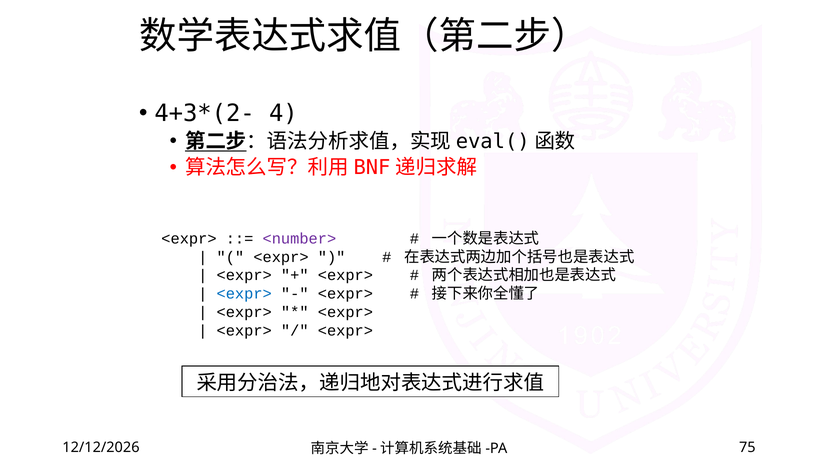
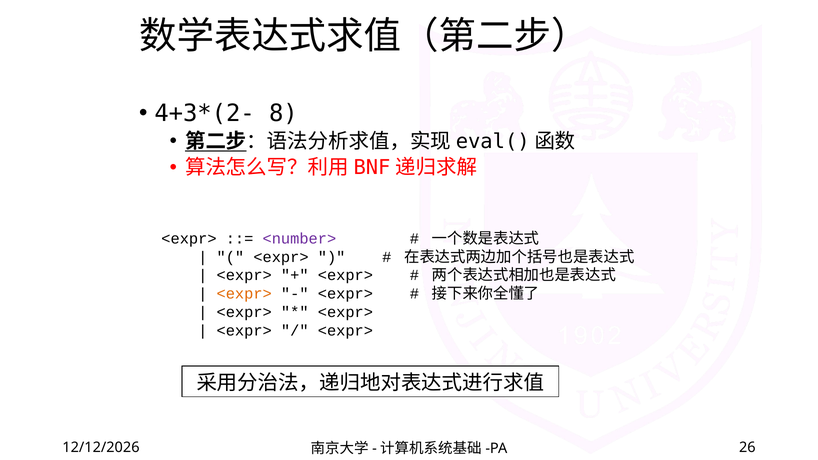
4: 4 -> 8 (283, 113)
<expr> colour: blue -> orange (244, 294)
75: 75 -> 26 (747, 447)
